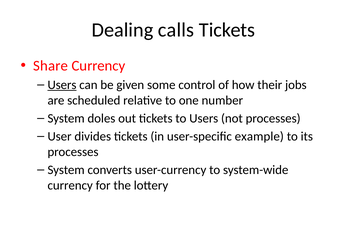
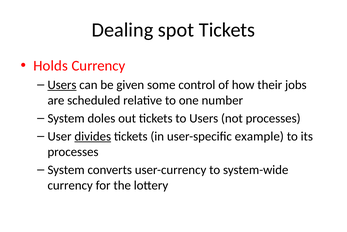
calls: calls -> spot (176, 30)
Share: Share -> Holds (51, 66)
divides underline: none -> present (93, 136)
